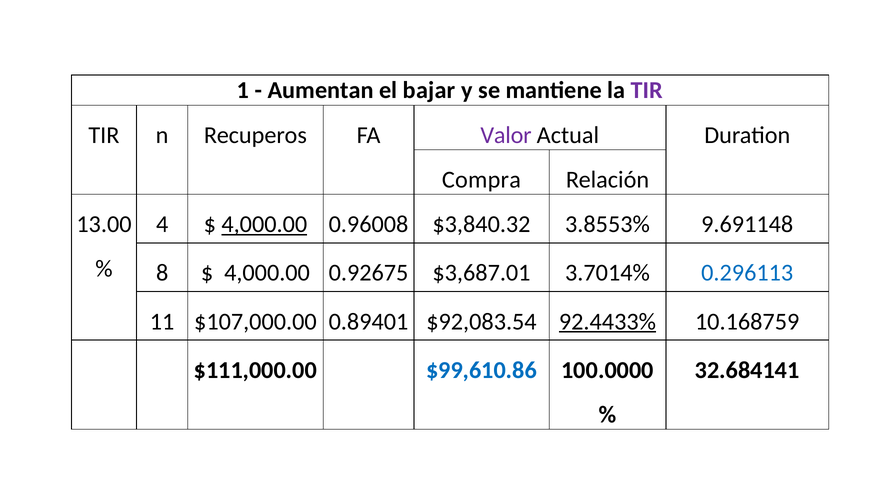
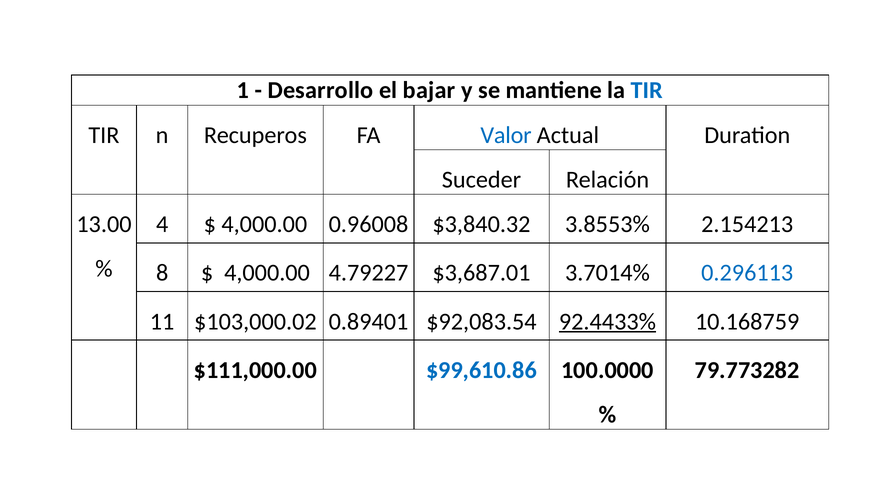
Aumentan: Aumentan -> Desarrollo (321, 90)
TIR colour: purple -> blue (647, 90)
Valor colour: purple -> blue (506, 135)
Compra: Compra -> Suceder (482, 180)
4,000.00 underline: present -> none (264, 224)
9.691148: 9.691148 -> 2.154213 (747, 224)
0.92675: 0.92675 -> 4.79227 (368, 273)
$107,000.00: $107,000.00 -> $103,000.02 (255, 321)
32.684141: 32.684141 -> 79.773282 (747, 370)
